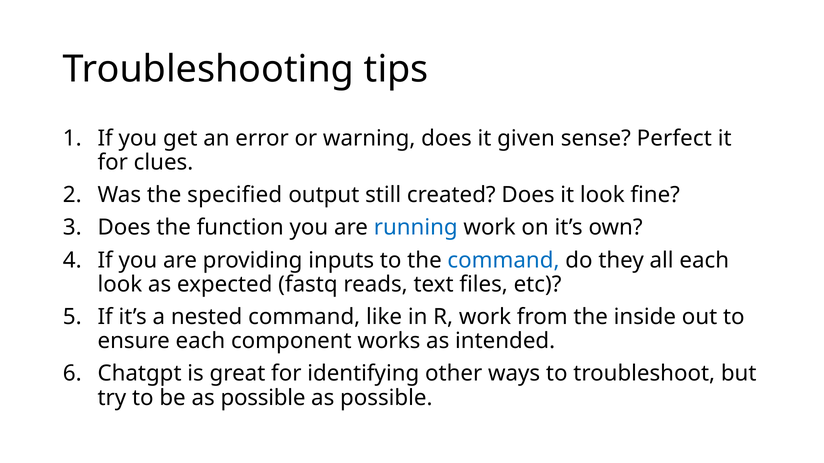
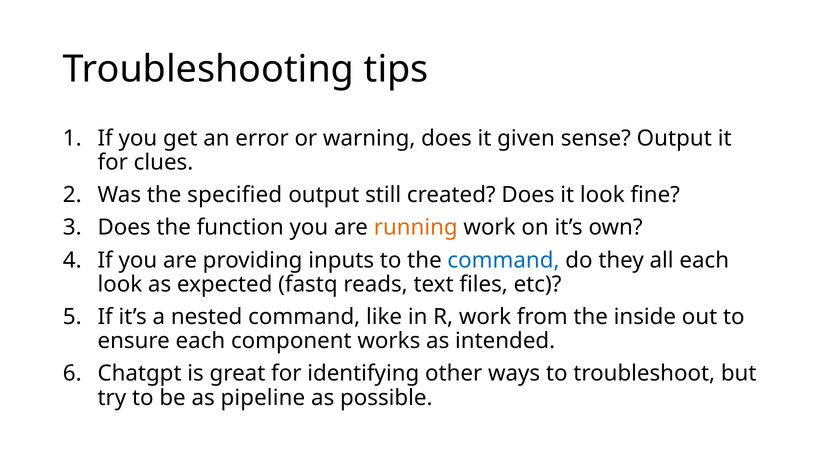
sense Perfect: Perfect -> Output (674, 138)
running colour: blue -> orange (416, 228)
be as possible: possible -> pipeline (263, 398)
